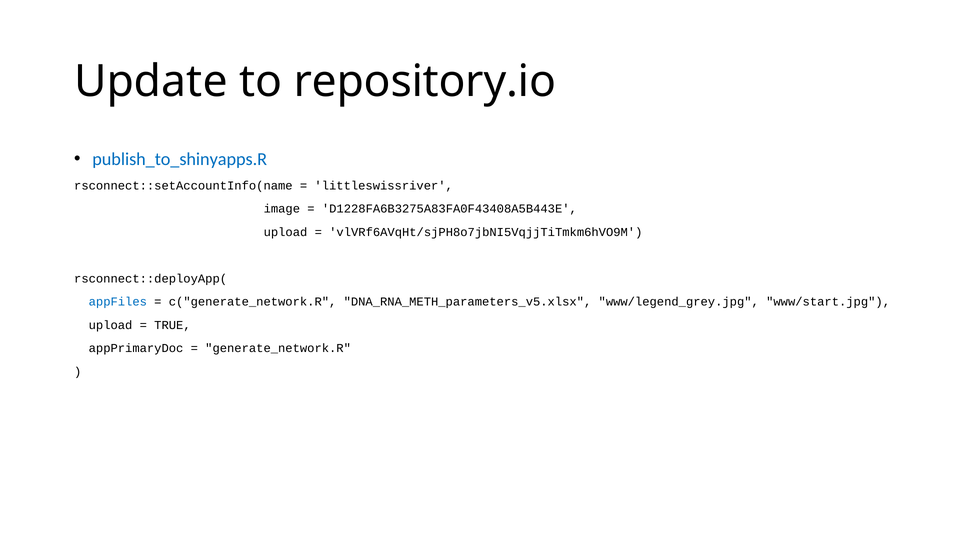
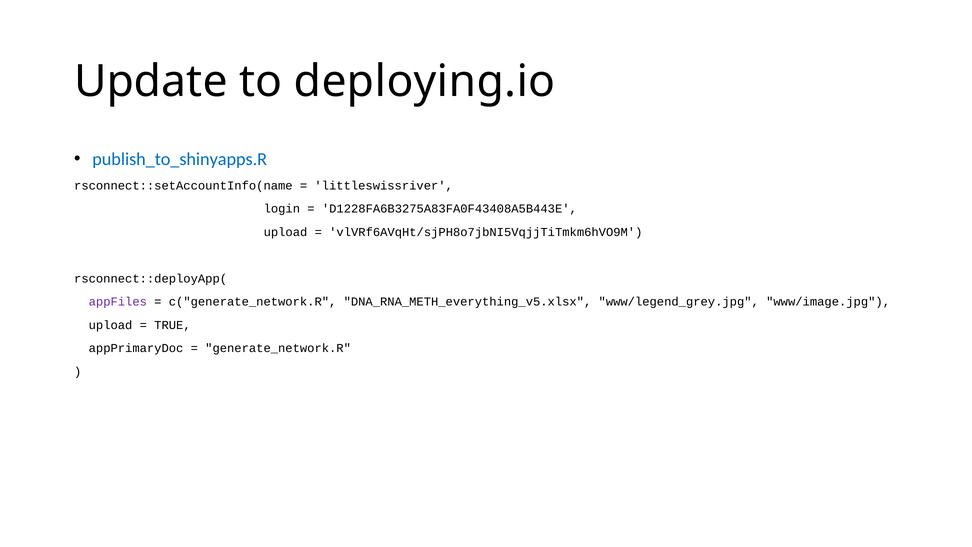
repository.io: repository.io -> deploying.io (425, 82)
image: image -> login (282, 209)
appFiles colour: blue -> purple (118, 302)
DNA_RNA_METH_parameters_v5.xlsx: DNA_RNA_METH_parameters_v5.xlsx -> DNA_RNA_METH_everything_v5.xlsx (467, 302)
www/start.jpg: www/start.jpg -> www/image.jpg (828, 302)
